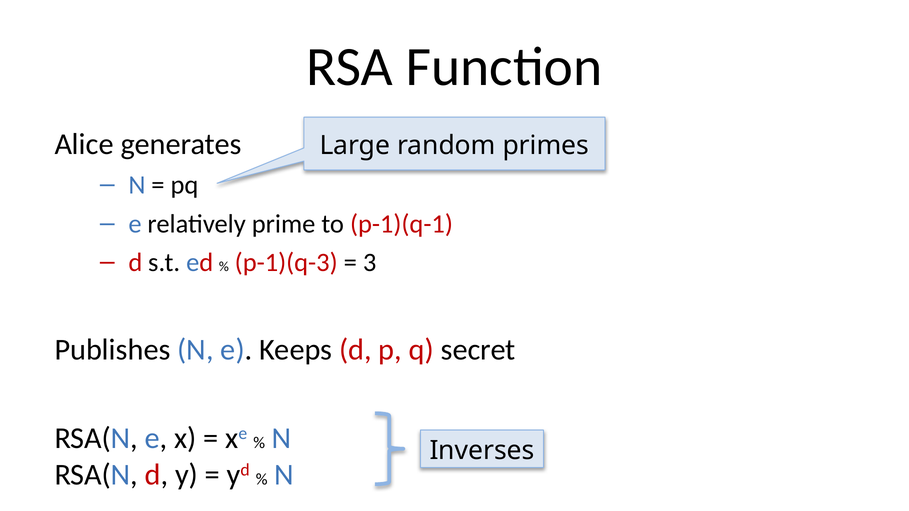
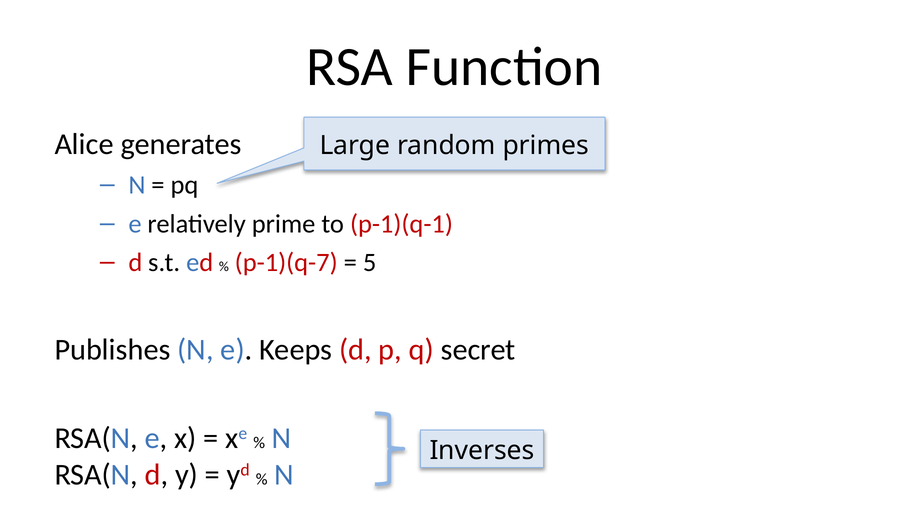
p-1)(q-3: p-1)(q-3 -> p-1)(q-7 (286, 263)
3: 3 -> 5 (370, 263)
